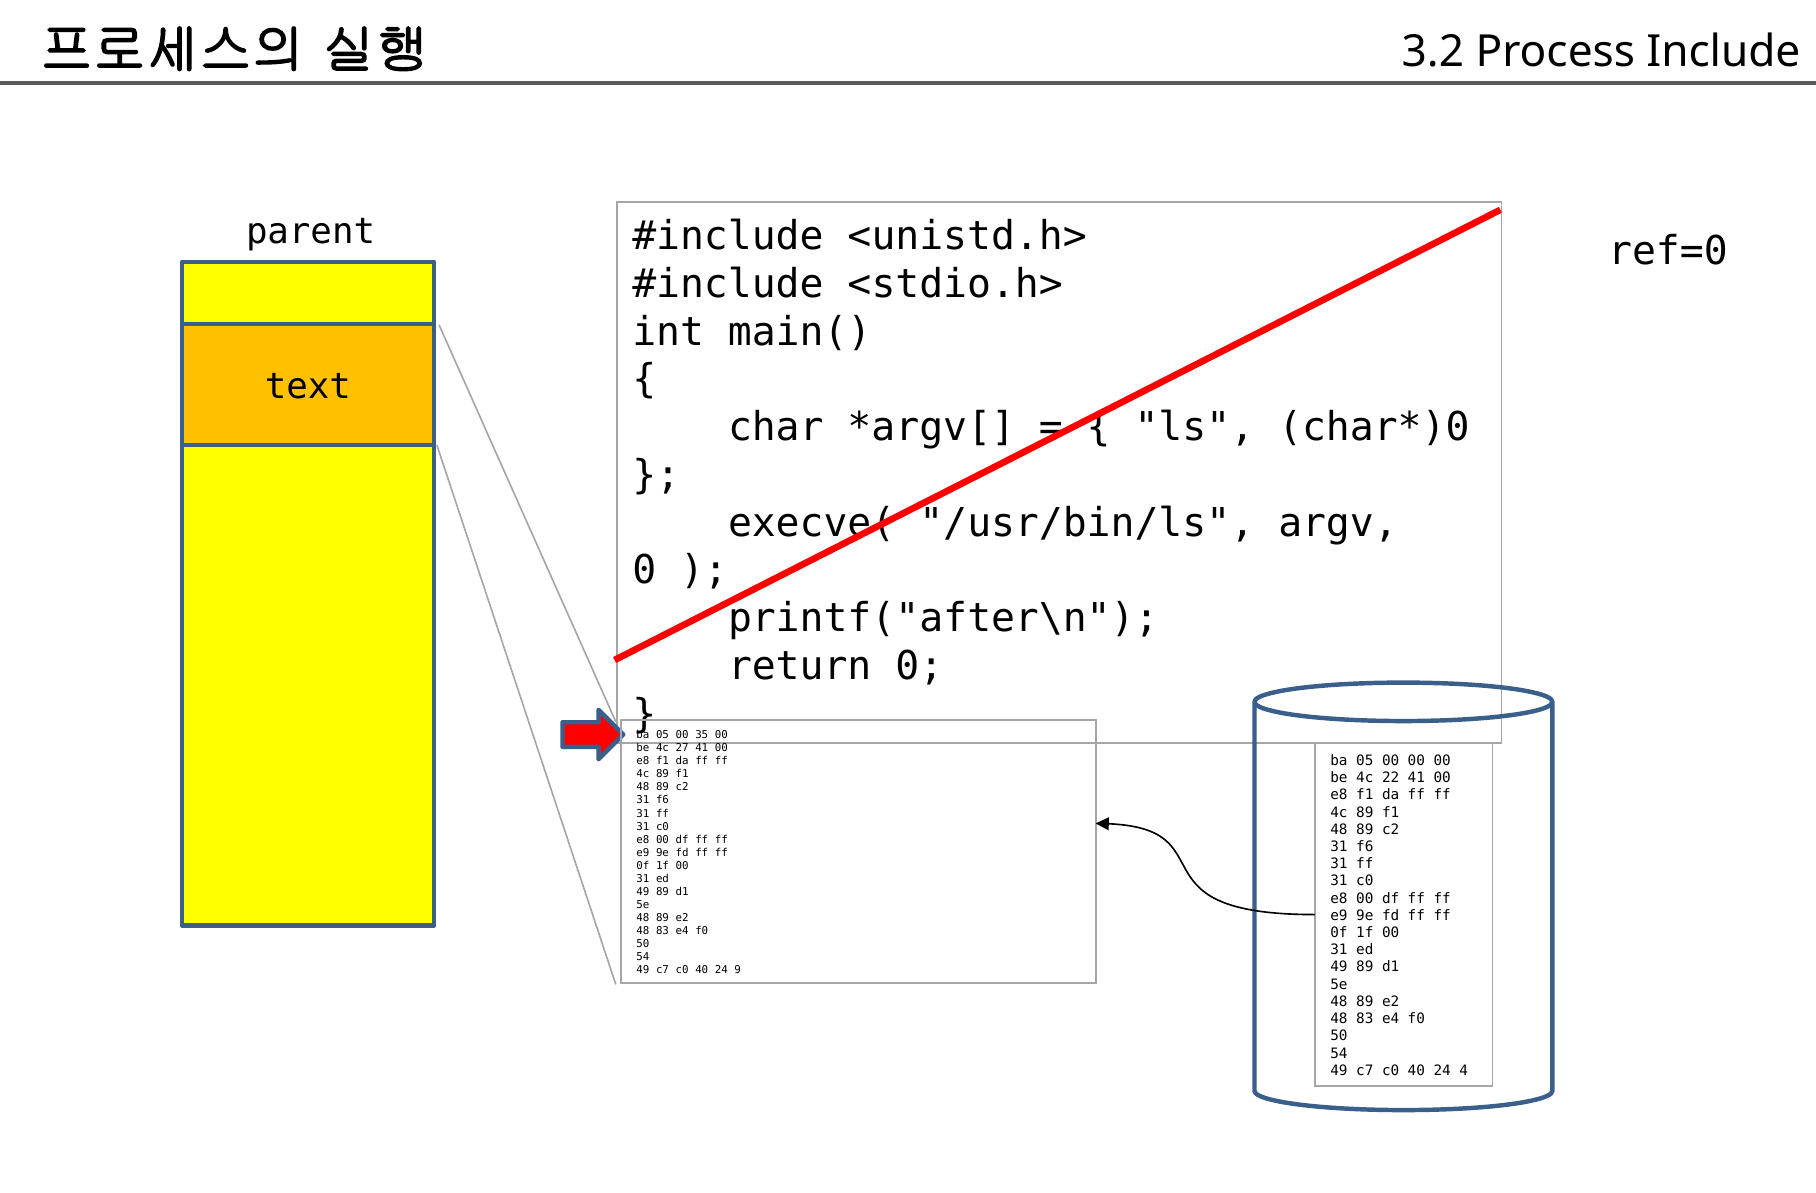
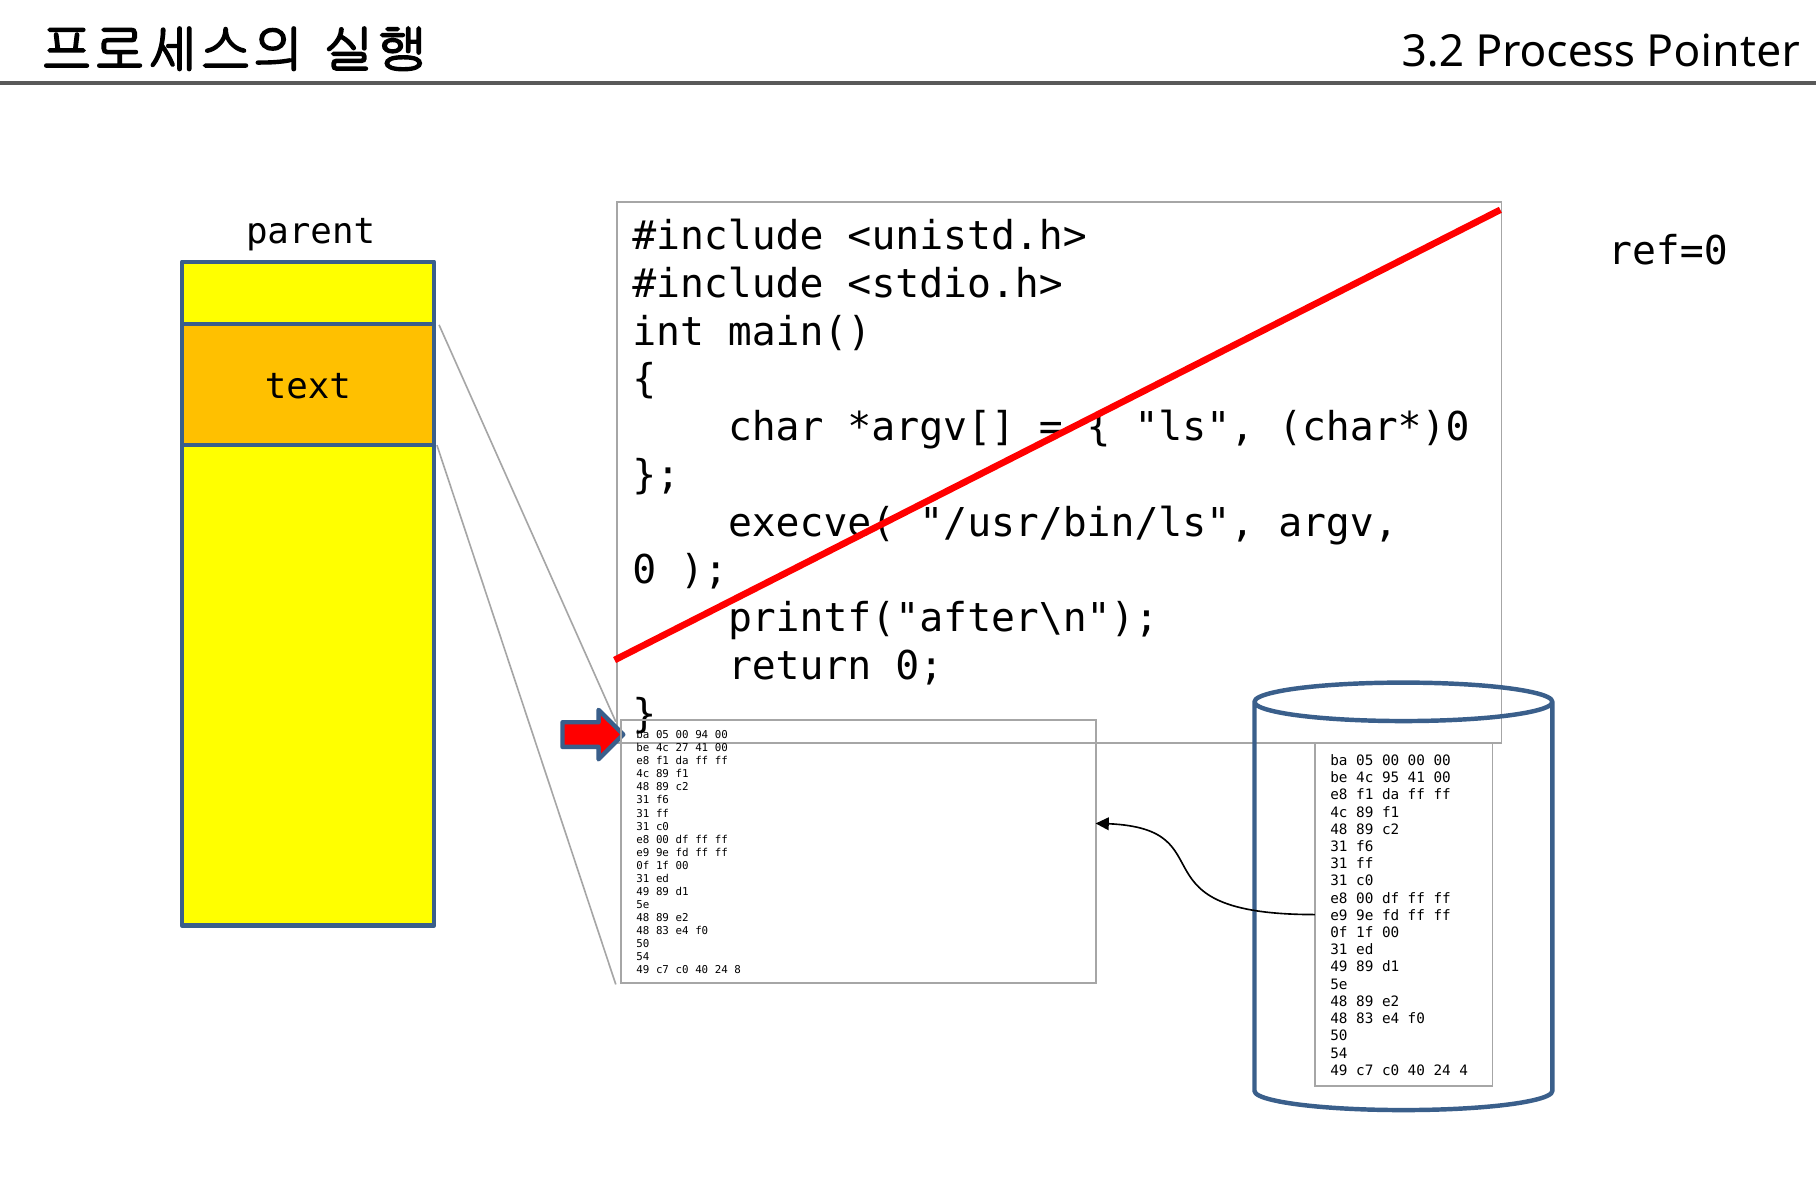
Include: Include -> Pointer (1723, 51)
35: 35 -> 94 (702, 735)
22: 22 -> 95 (1391, 778)
9: 9 -> 8 (738, 970)
